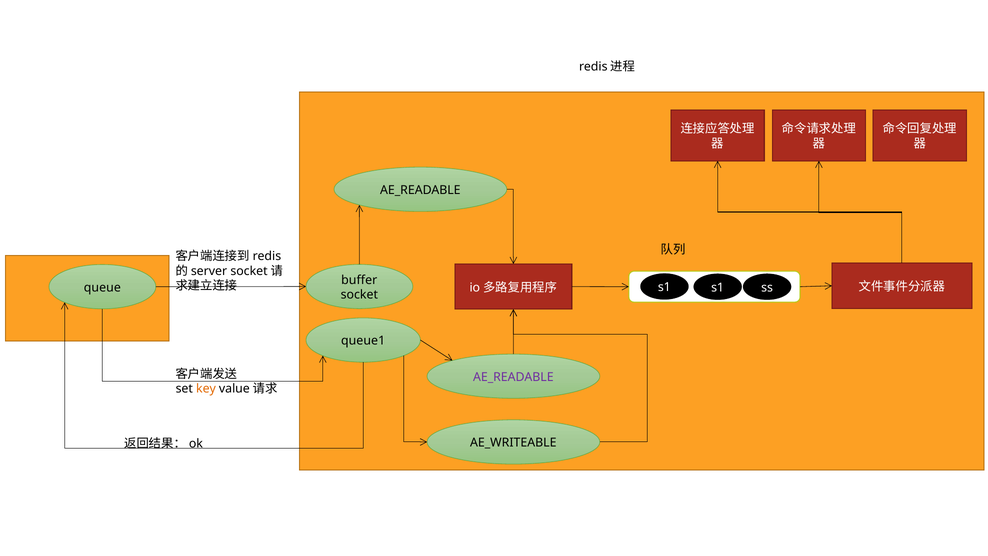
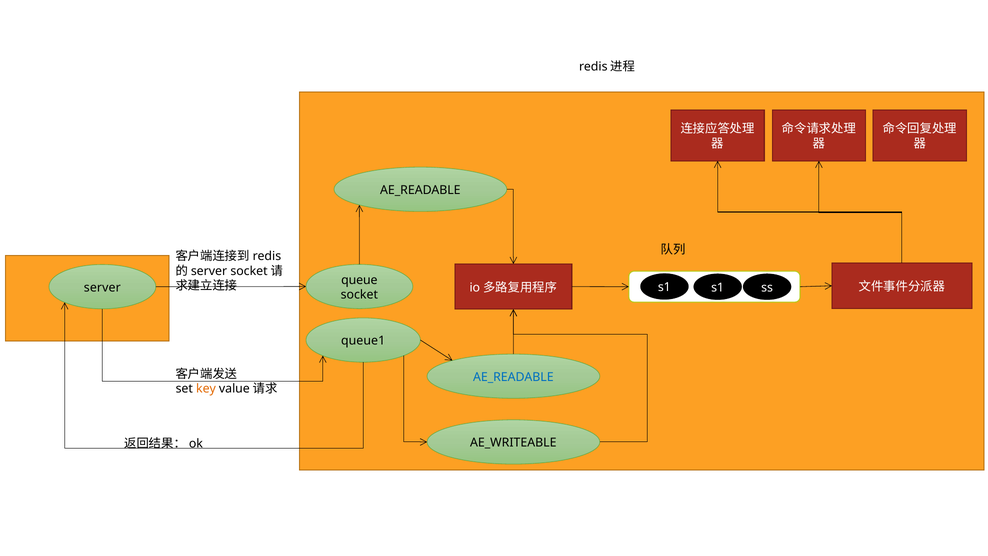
buffer: buffer -> queue (359, 280)
queue: queue -> server (102, 287)
AE_READABLE colour: purple -> blue (513, 377)
